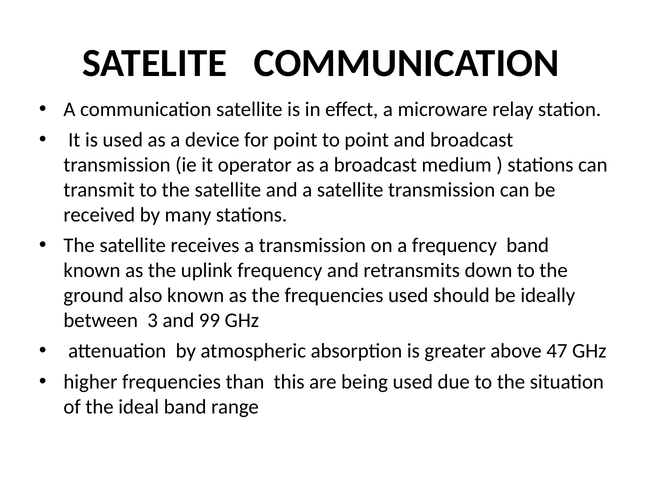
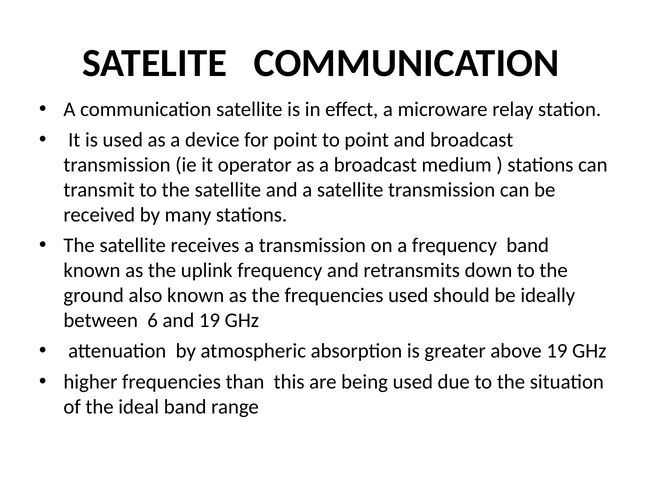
3: 3 -> 6 (153, 320)
and 99: 99 -> 19 (210, 320)
above 47: 47 -> 19 (557, 351)
